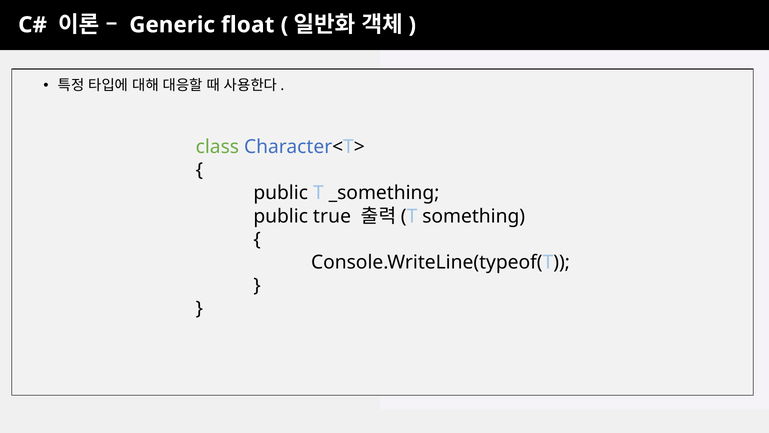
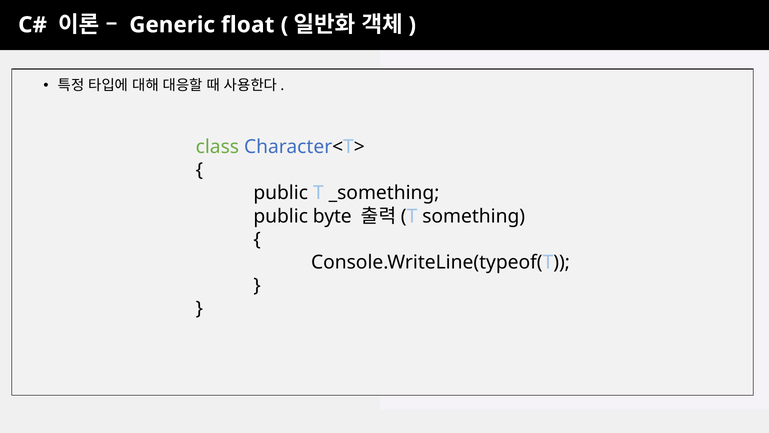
true: true -> byte (332, 216)
